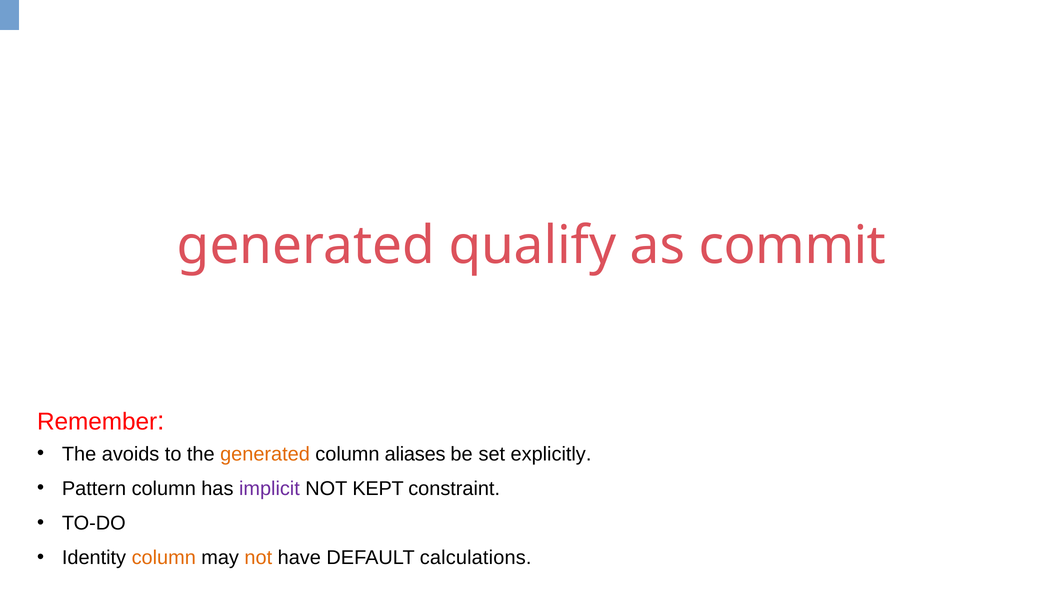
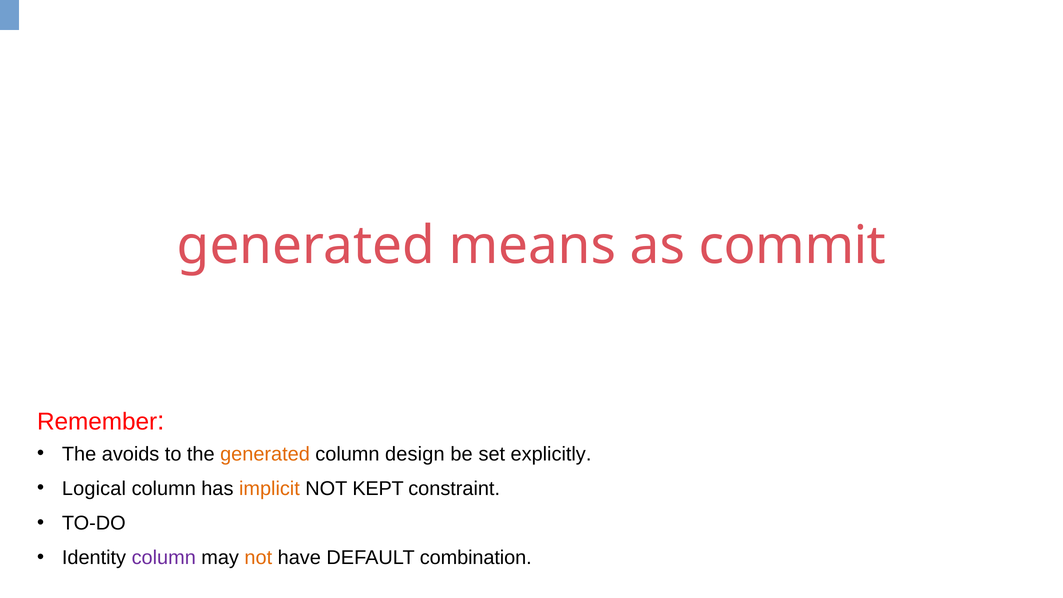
qualify: qualify -> means (532, 245)
aliases: aliases -> design (415, 454)
Pattern: Pattern -> Logical (94, 488)
implicit colour: purple -> orange (269, 488)
column colour: orange -> purple (164, 557)
calculations: calculations -> combination (476, 557)
